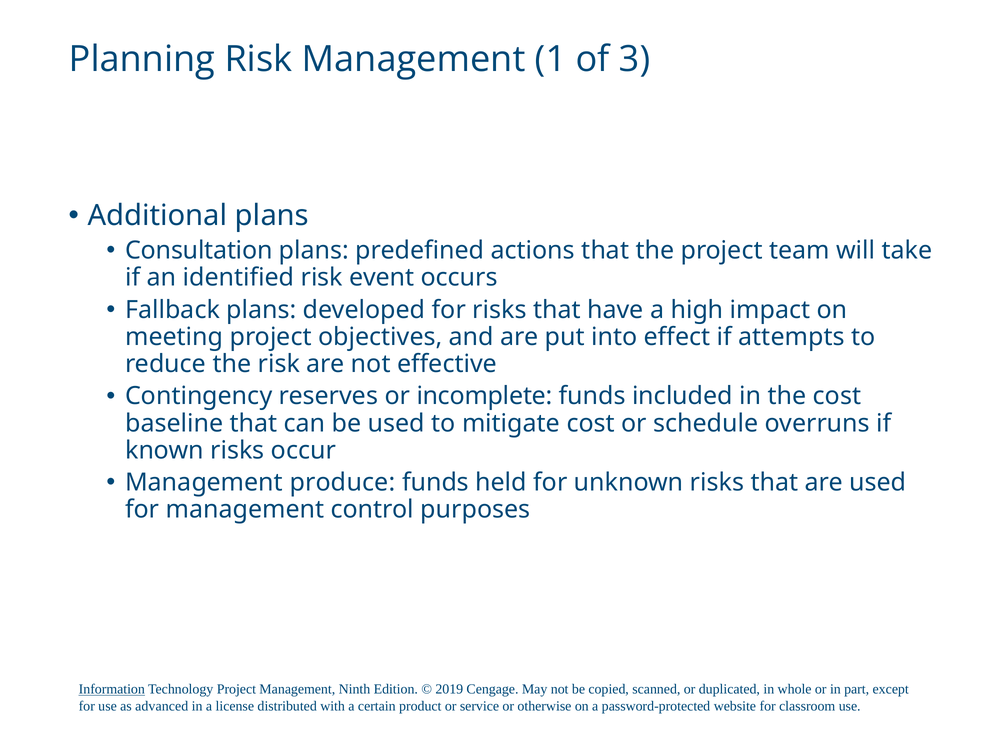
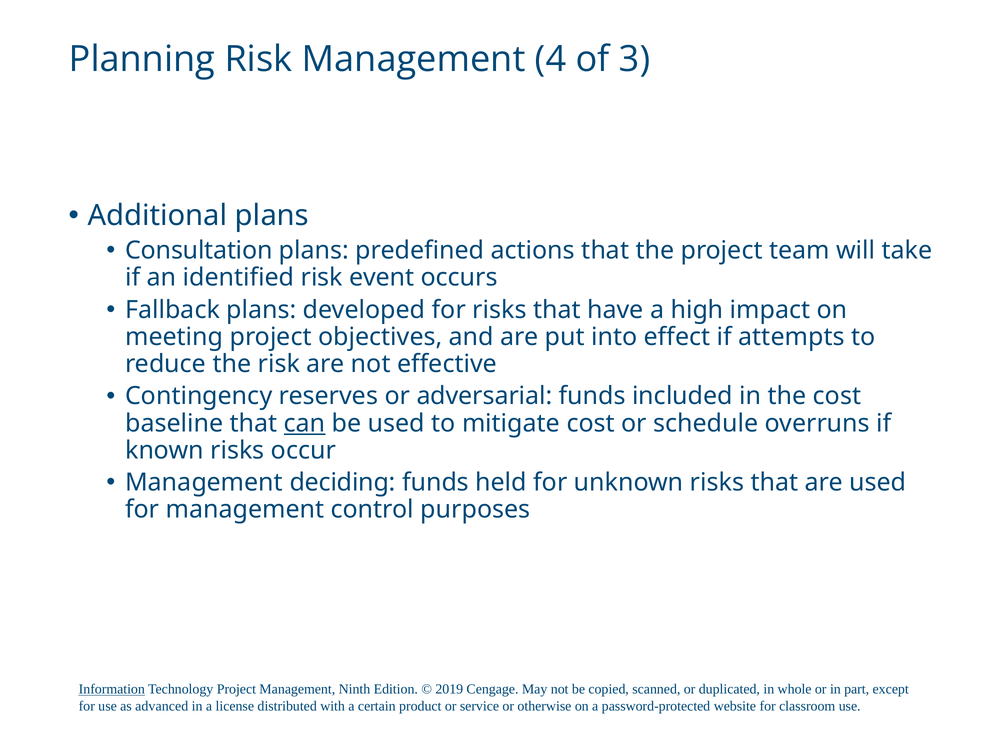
1: 1 -> 4 (551, 59)
incomplete: incomplete -> adversarial (484, 396)
can underline: none -> present (305, 423)
produce: produce -> deciding (343, 482)
